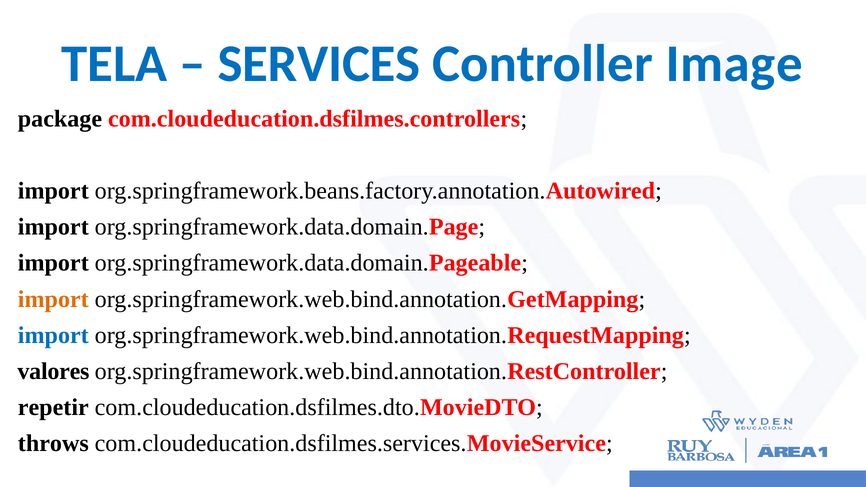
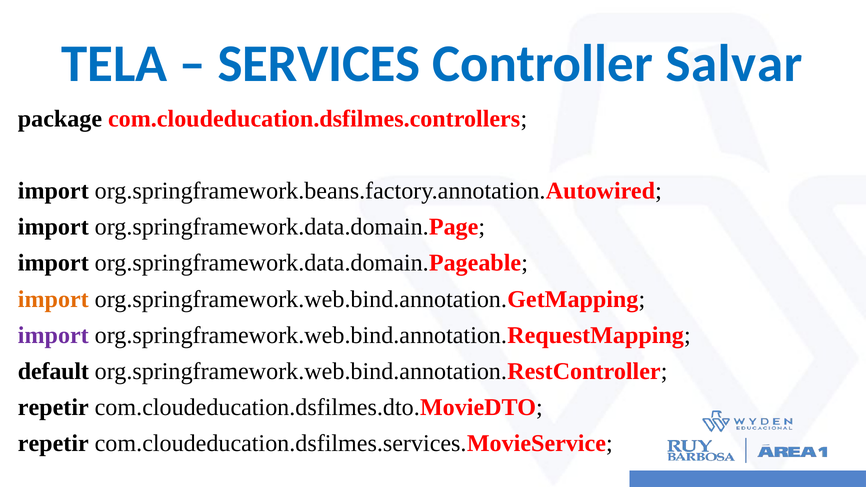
Image: Image -> Salvar (734, 64)
import colour: blue -> purple (53, 335)
valores: valores -> default (53, 371)
throws: throws -> repetir (53, 444)
